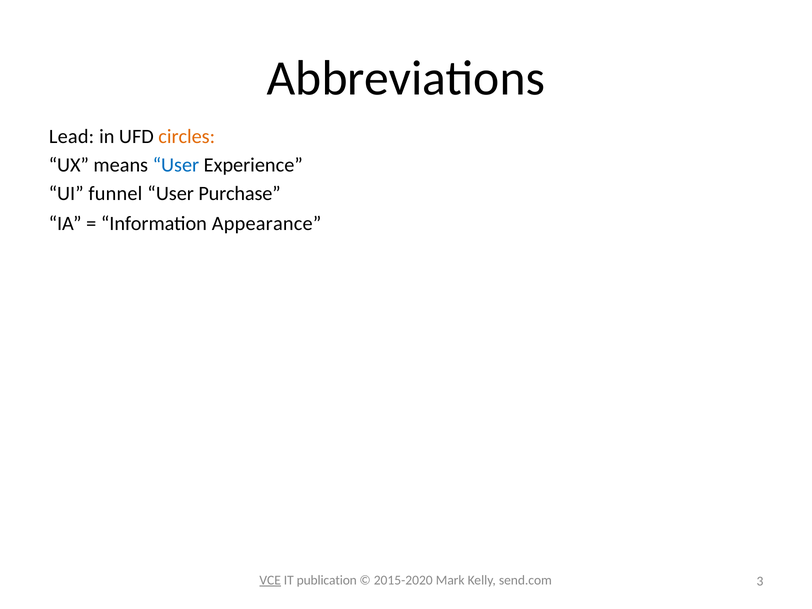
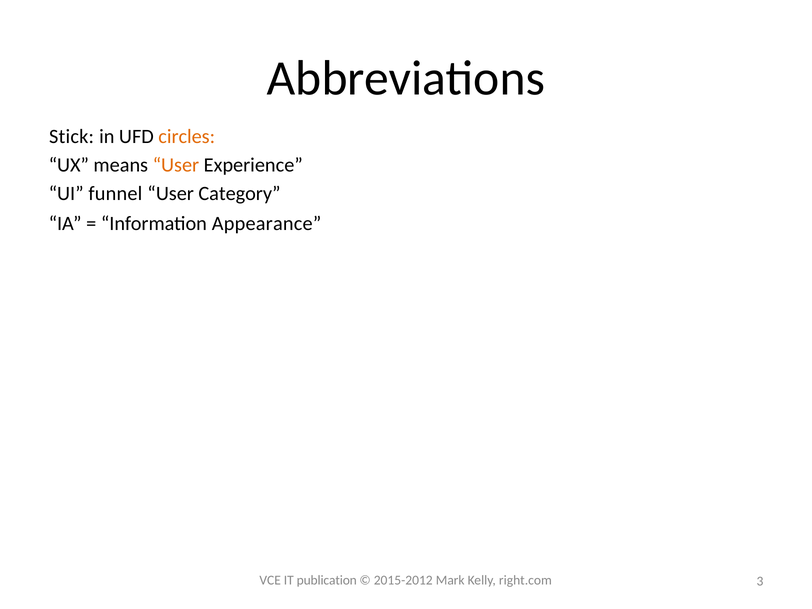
Lead: Lead -> Stick (72, 137)
User colour: blue -> orange (176, 165)
Purchase: Purchase -> Category (239, 194)
VCE underline: present -> none (270, 580)
2015-2020: 2015-2020 -> 2015-2012 (403, 580)
send.com: send.com -> right.com (525, 580)
